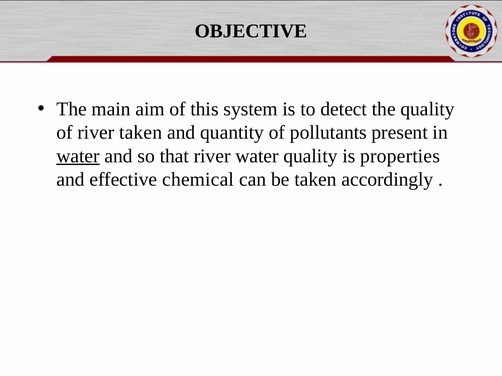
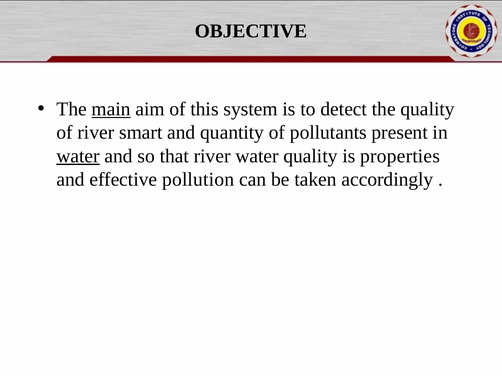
main underline: none -> present (111, 109)
river taken: taken -> smart (141, 133)
chemical: chemical -> pollution (198, 180)
